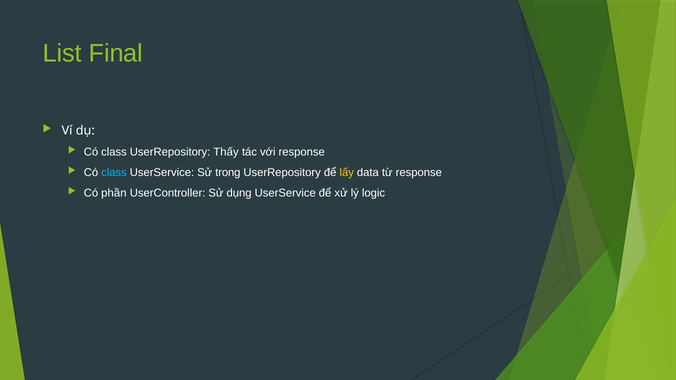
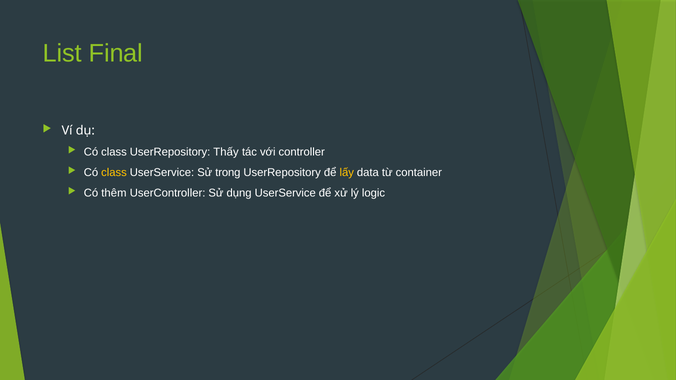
với response: response -> controller (302, 152)
class colour: light blue -> yellow (114, 173)
từ response: response -> container (419, 173)
phần: phần -> thêm (114, 193)
